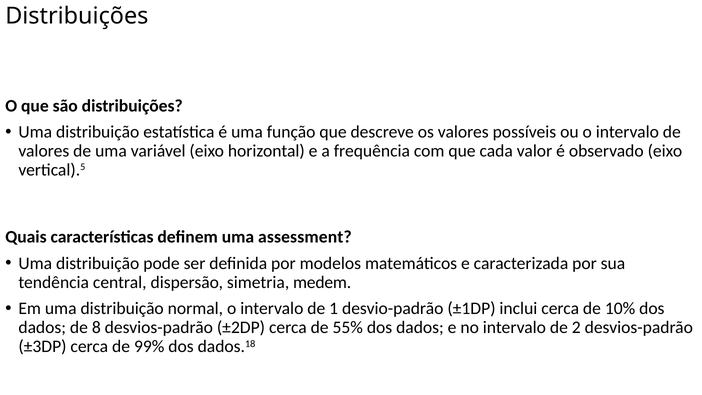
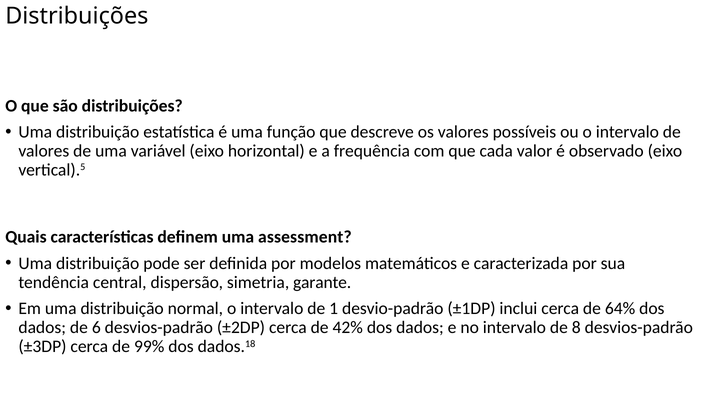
medem: medem -> garante (322, 282)
10%: 10% -> 64% (620, 309)
8: 8 -> 6 (96, 327)
55%: 55% -> 42% (348, 327)
intervalo de 2: 2 -> 8 (576, 327)
